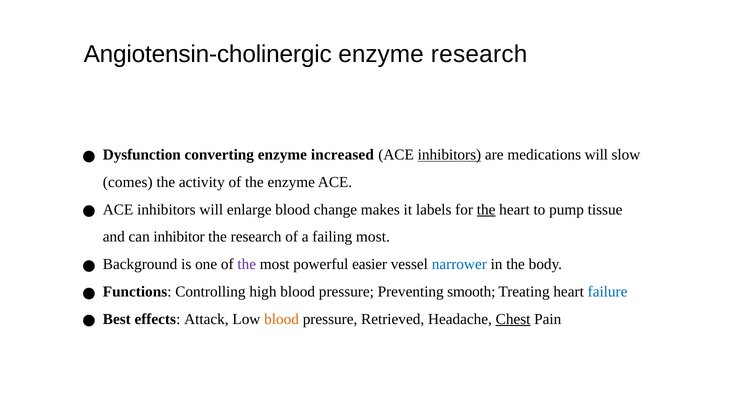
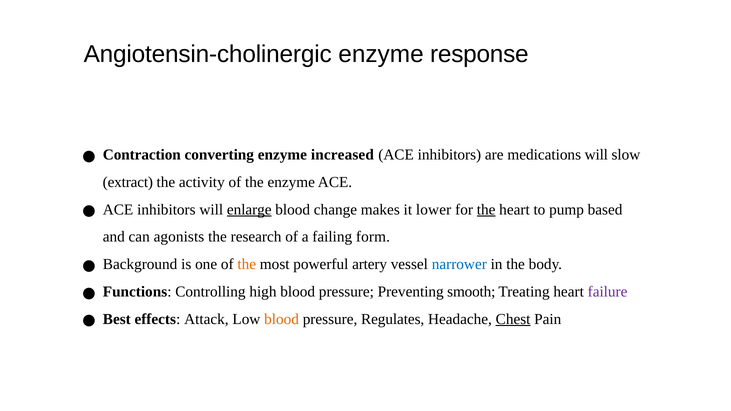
enzyme research: research -> response (479, 54)
Dysfunction: Dysfunction -> Contraction (142, 155)
inhibitors underline: present -> none (449, 155)
comes: comes -> extract (128, 182)
enlarge underline: none -> present (249, 210)
labels: labels -> lower (434, 210)
tissue: tissue -> based (605, 210)
inhibitor: inhibitor -> agonists (179, 237)
failing most: most -> form (373, 237)
the colour: purple -> orange (247, 264)
easier: easier -> artery (370, 264)
failure colour: blue -> purple (608, 292)
Retrieved: Retrieved -> Regulates (393, 319)
